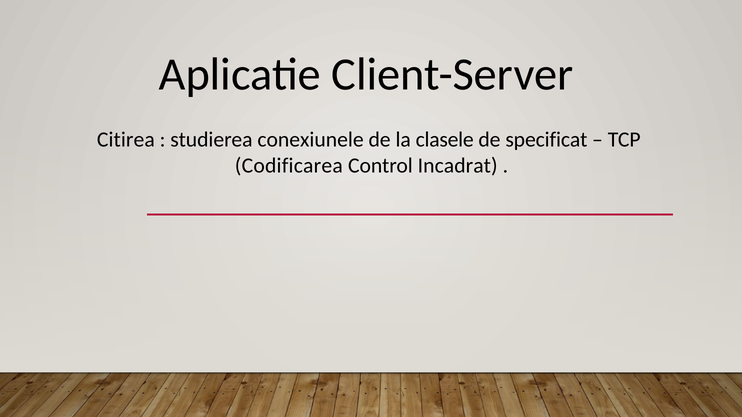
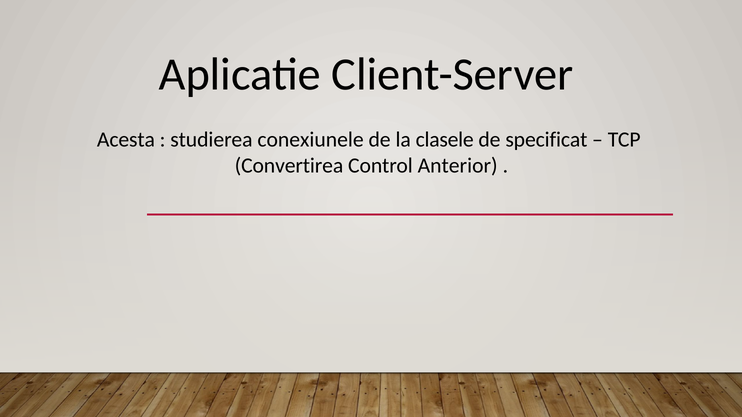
Citirea: Citirea -> Acesta (126, 140)
Codificarea: Codificarea -> Convertirea (289, 166)
Incadrat: Incadrat -> Anterior (458, 166)
